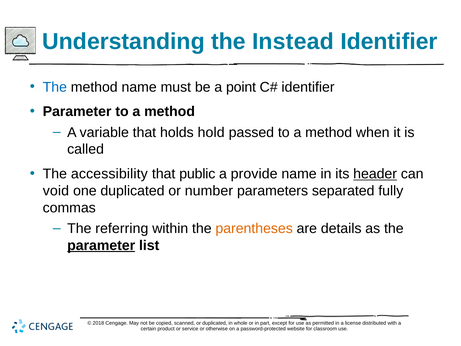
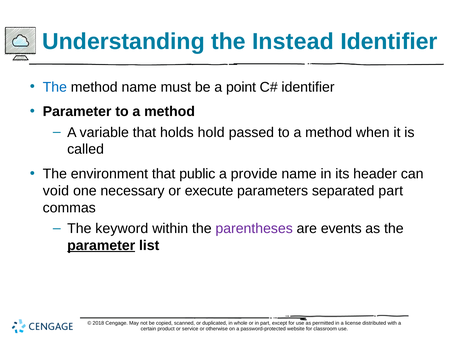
accessibility: accessibility -> environment (109, 174)
header underline: present -> none (375, 174)
one duplicated: duplicated -> necessary (132, 191)
number: number -> execute (209, 191)
separated fully: fully -> part (391, 191)
referring: referring -> keyword (122, 228)
parentheses colour: orange -> purple (254, 228)
details: details -> events (341, 228)
